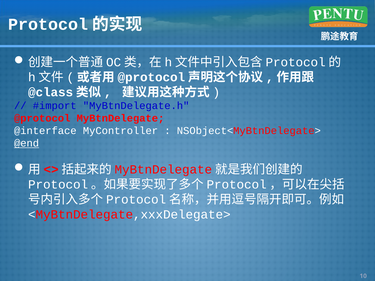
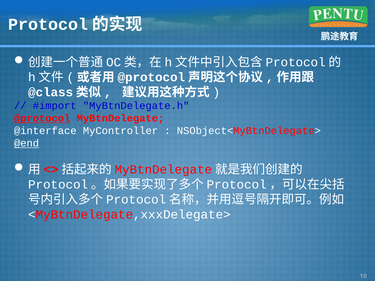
@protocol underline: none -> present (42, 118)
